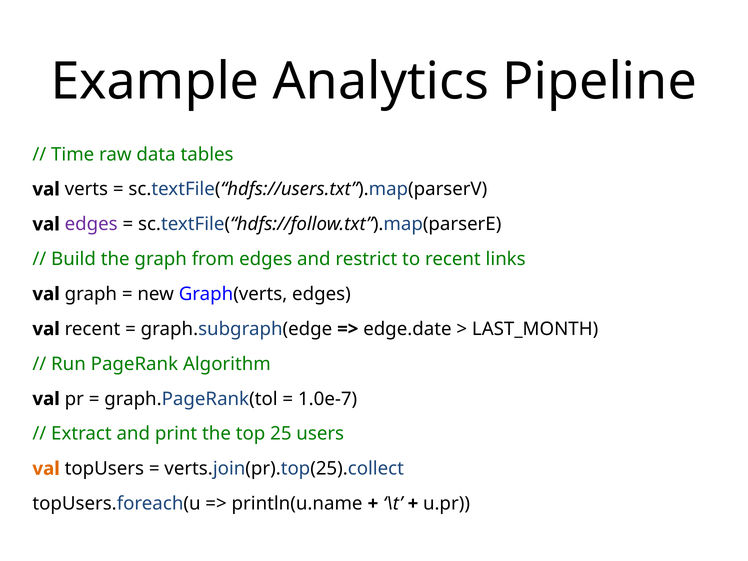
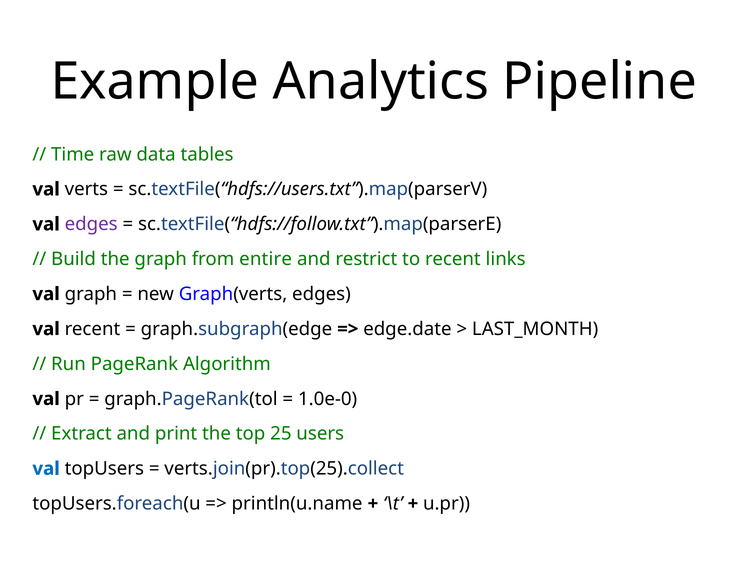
from edges: edges -> entire (266, 259)
1.0e-7: 1.0e-7 -> 1.0e-0 (328, 399)
val colour: orange -> blue (46, 469)
